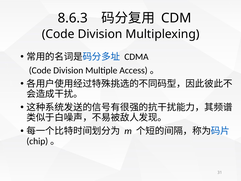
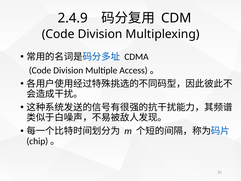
8.6.3: 8.6.3 -> 2.4.9 (73, 18)
